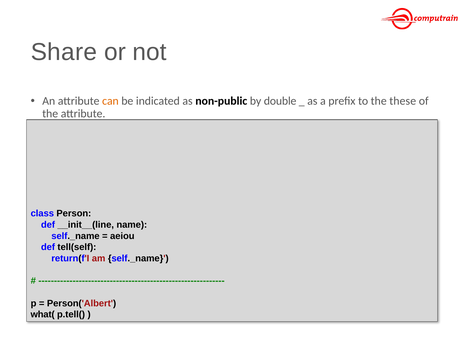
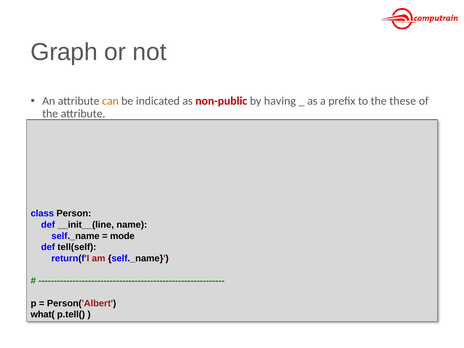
Share: Share -> Graph (64, 52)
non-public colour: black -> red (221, 101)
by double: double -> having (280, 101)
aeiou: aeiou -> mode (122, 236)
